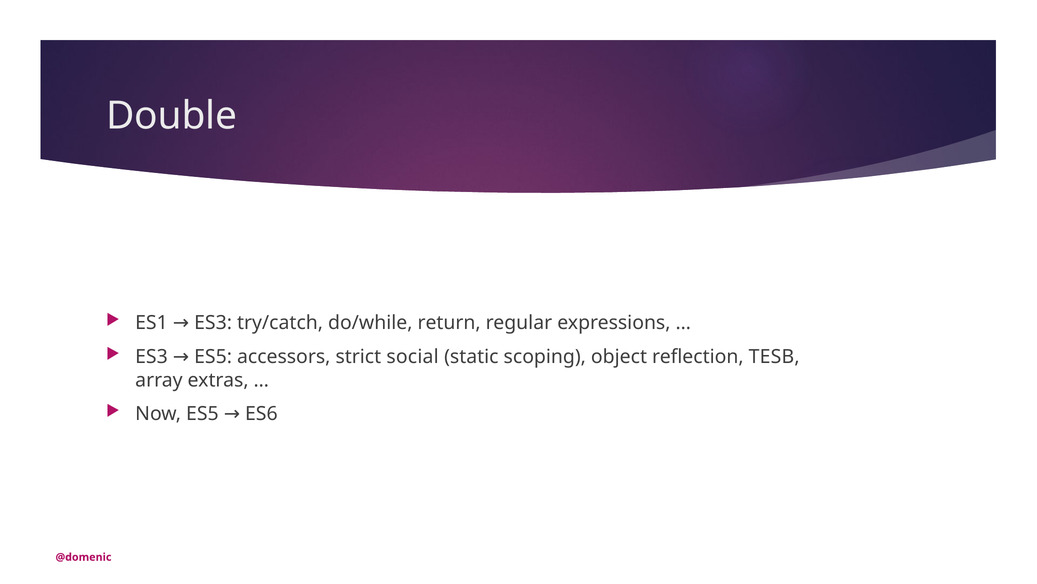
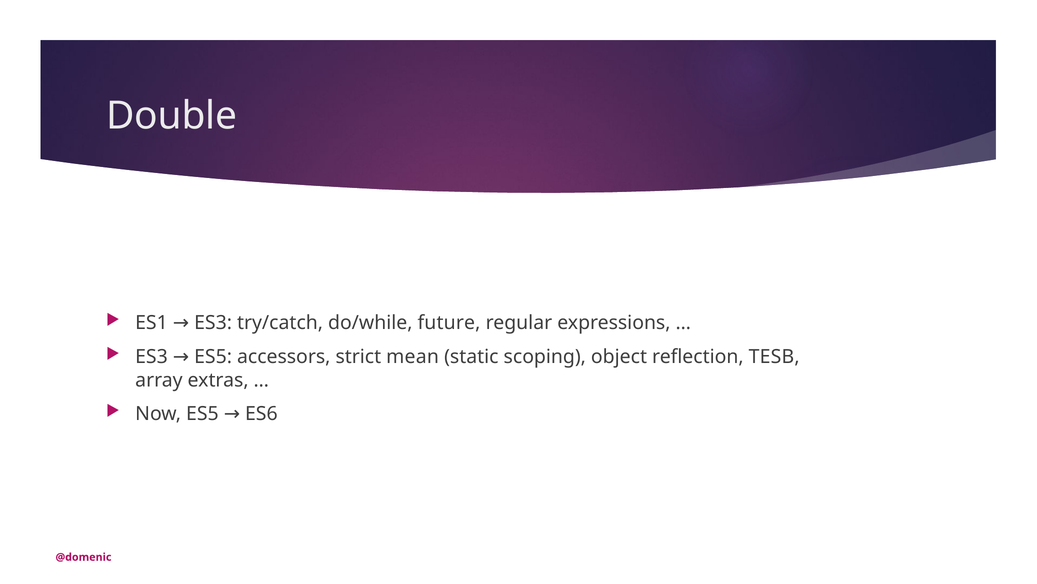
return: return -> future (449, 323)
social: social -> mean (413, 356)
